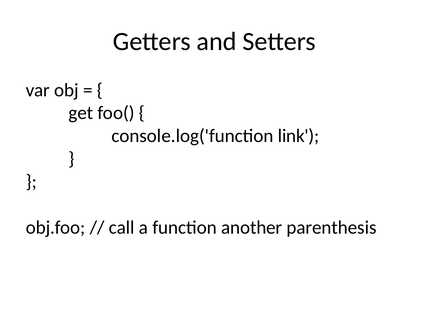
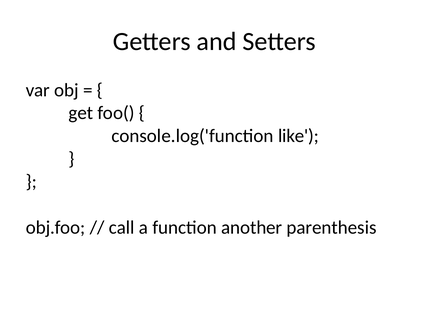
link: link -> like (299, 136)
